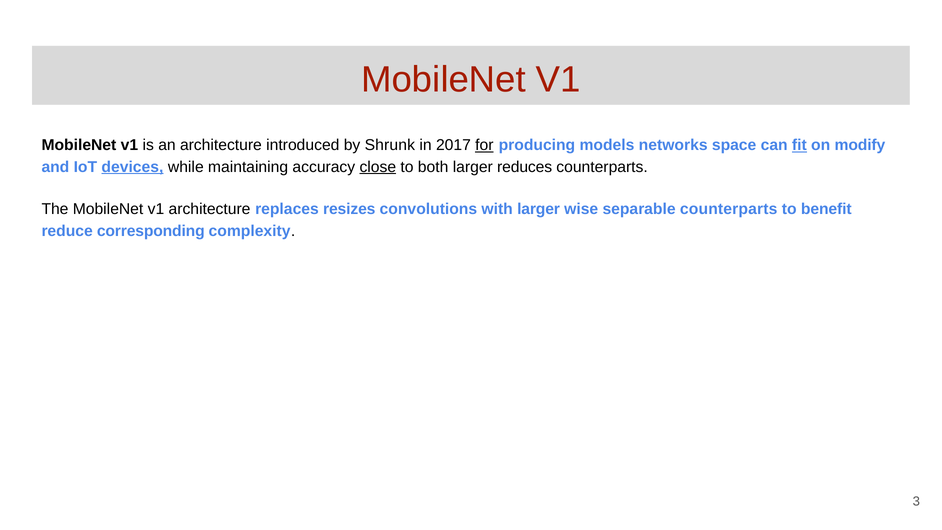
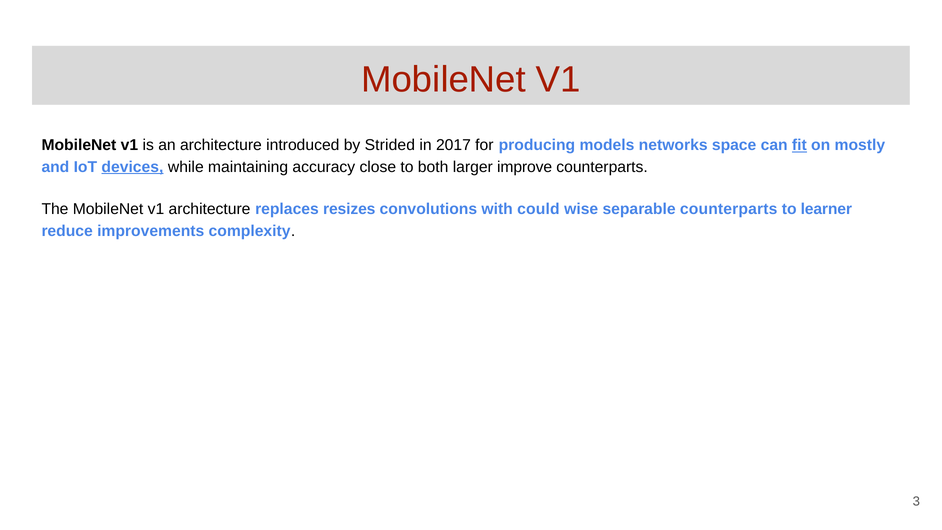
Shrunk: Shrunk -> Strided (390, 145)
for underline: present -> none (484, 145)
modify: modify -> mostly (860, 145)
close underline: present -> none (378, 167)
reduces: reduces -> improve (525, 167)
with larger: larger -> could (538, 209)
benefit: benefit -> learner (826, 209)
corresponding: corresponding -> improvements (151, 231)
